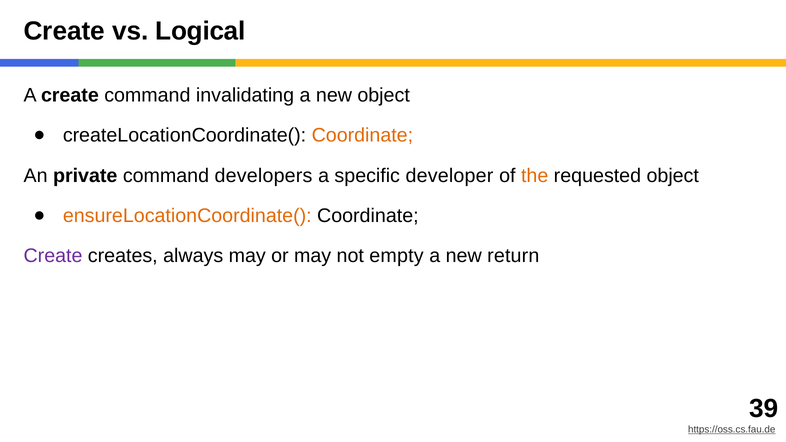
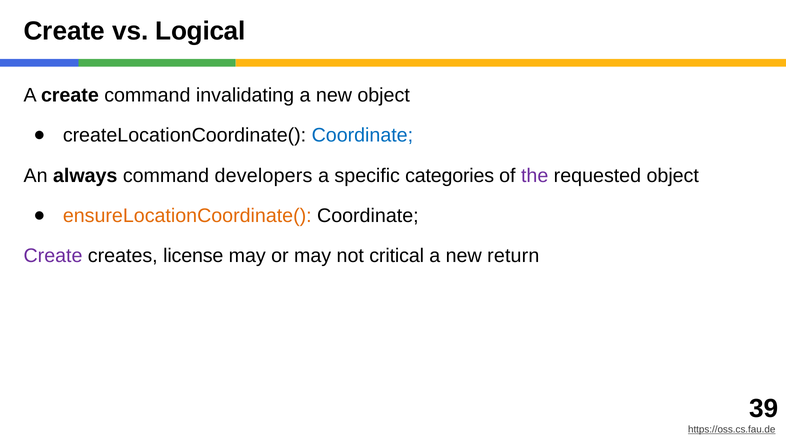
Coordinate colour: orange -> blue (362, 135)
private: private -> always (85, 176)
developer: developer -> categories (450, 176)
the colour: orange -> purple (535, 176)
always: always -> license (193, 256)
empty: empty -> critical (397, 256)
